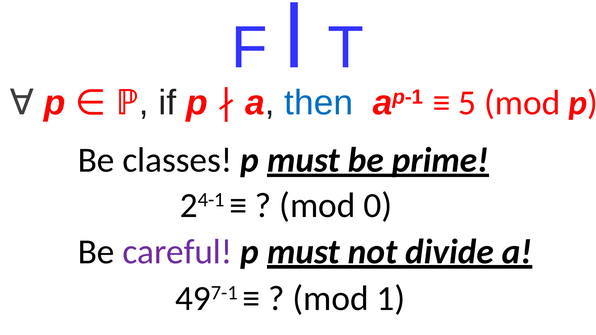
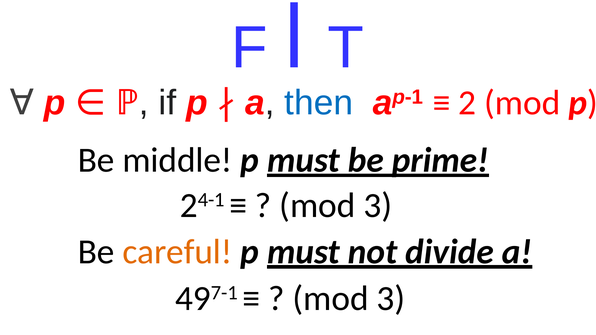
5: 5 -> 2 (467, 103)
classes: classes -> middle (177, 160)
0: 0 -> 3 (378, 206)
careful colour: purple -> orange (177, 252)
1: 1 -> 3 (391, 299)
